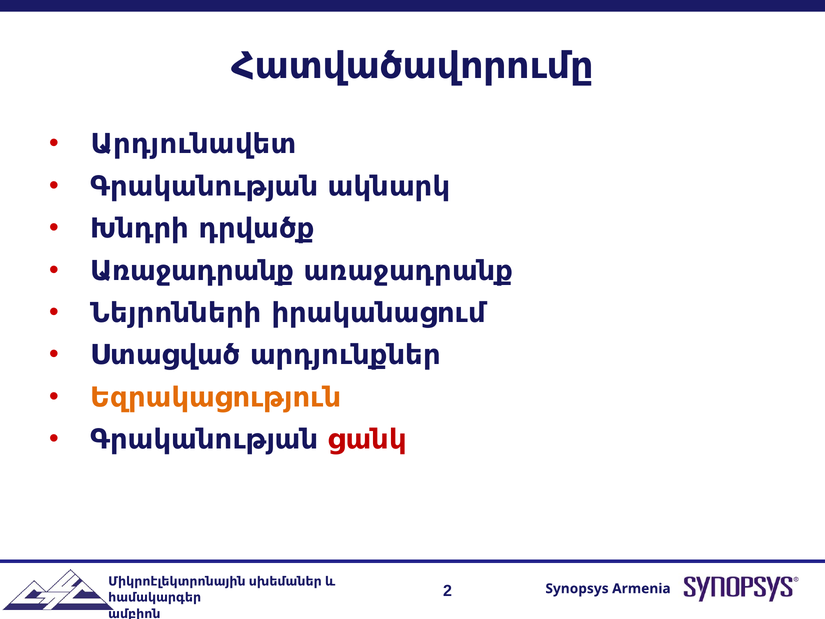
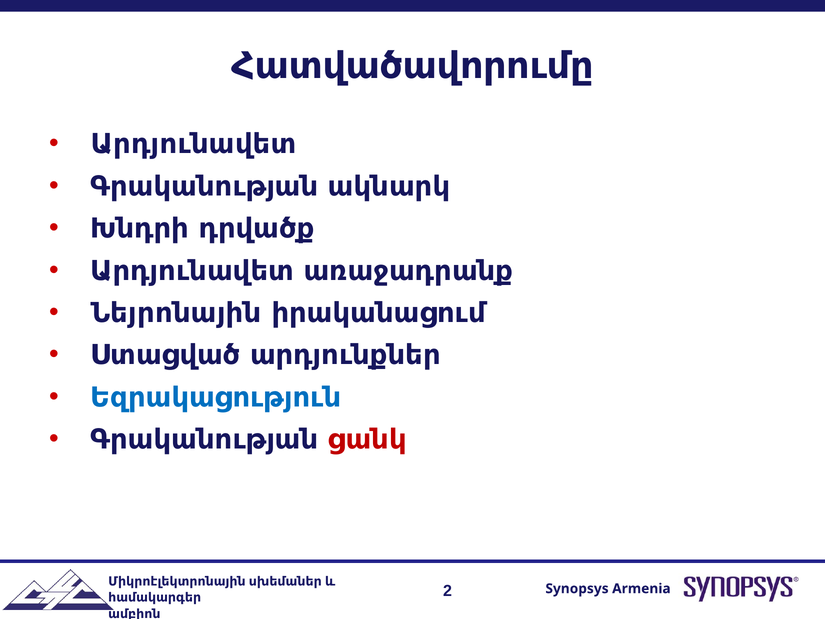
Առաջադրանք: Առաջադրանք -> Արդյունավետ (192, 271)
Նեյրոնների: Նեյրոնների -> Նեյրոնային (176, 313)
Եզրակացություն colour: orange -> blue (216, 397)
